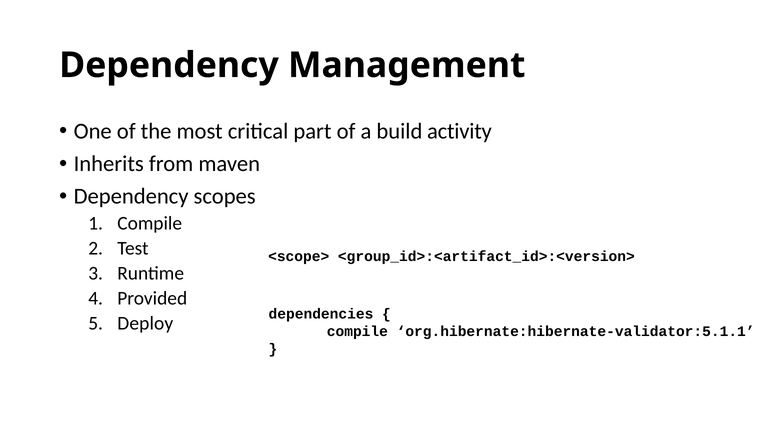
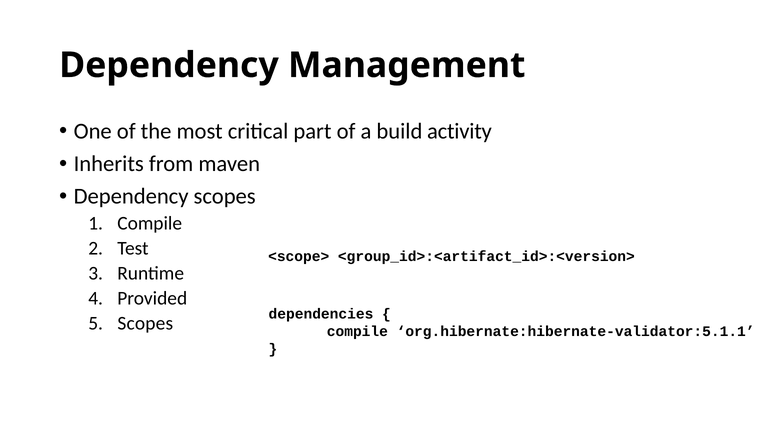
Deploy: Deploy -> Scopes (145, 323)
